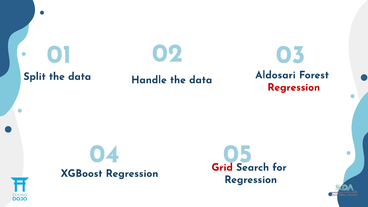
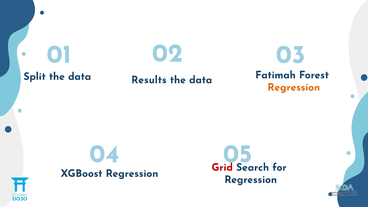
Aldosari: Aldosari -> Fatimah (275, 75)
Handle: Handle -> Results (149, 80)
Regression colour: red -> orange (294, 87)
